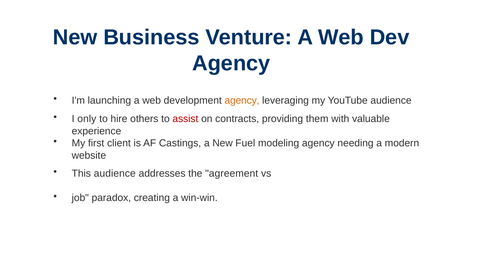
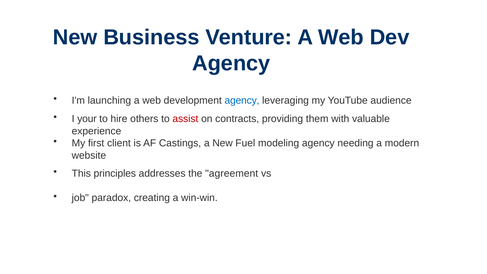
agency colour: orange -> blue (242, 101)
only: only -> your (87, 119)
This audience: audience -> principles (115, 174)
